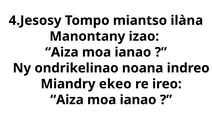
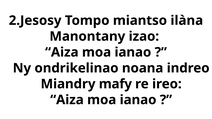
4.Jesosy: 4.Jesosy -> 2.Jesosy (35, 21)
ekeo: ekeo -> mafy (115, 84)
